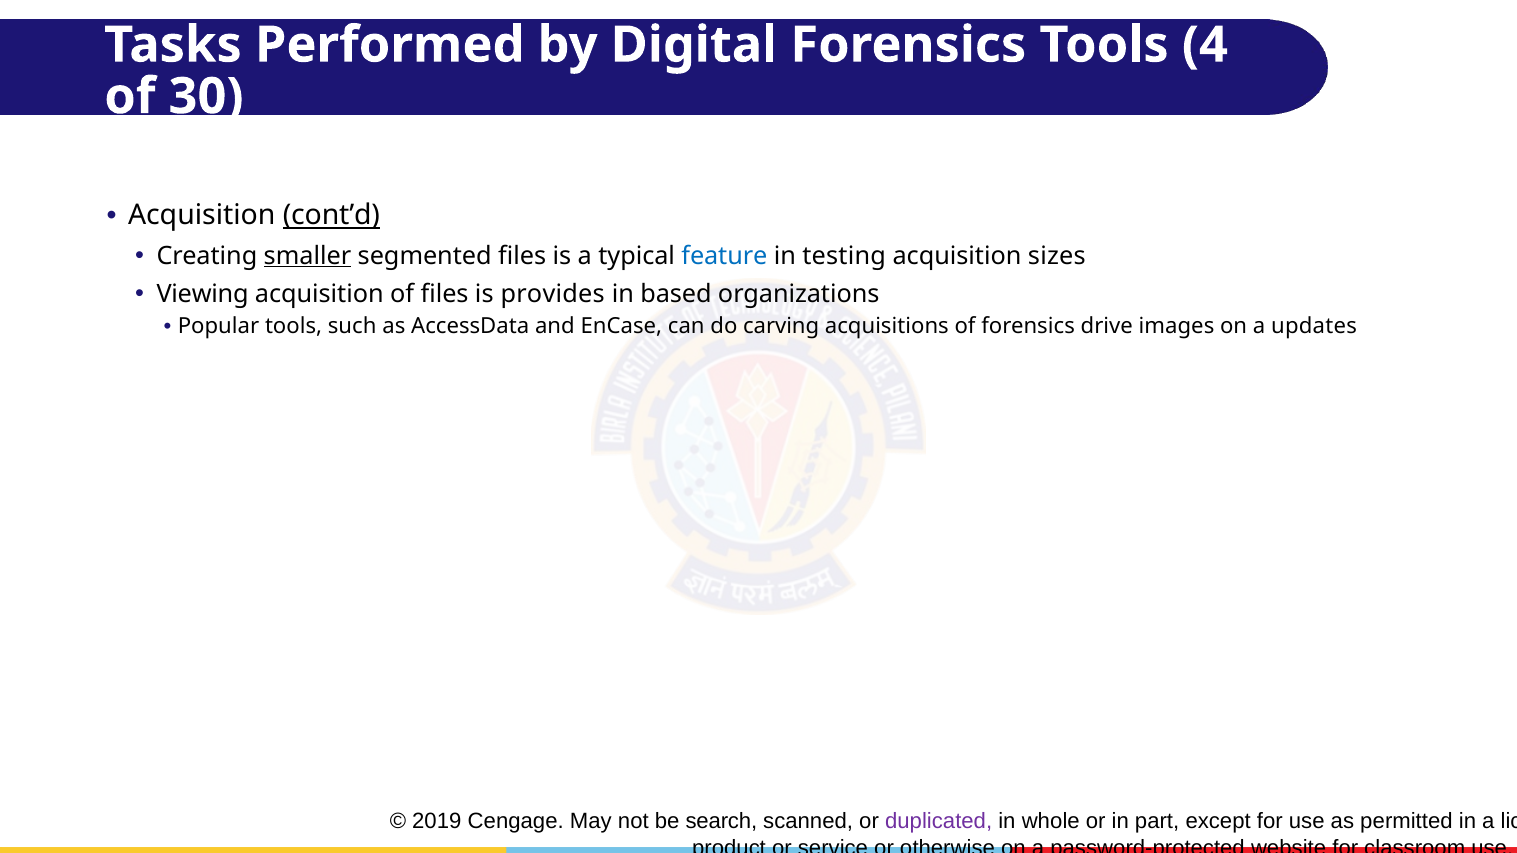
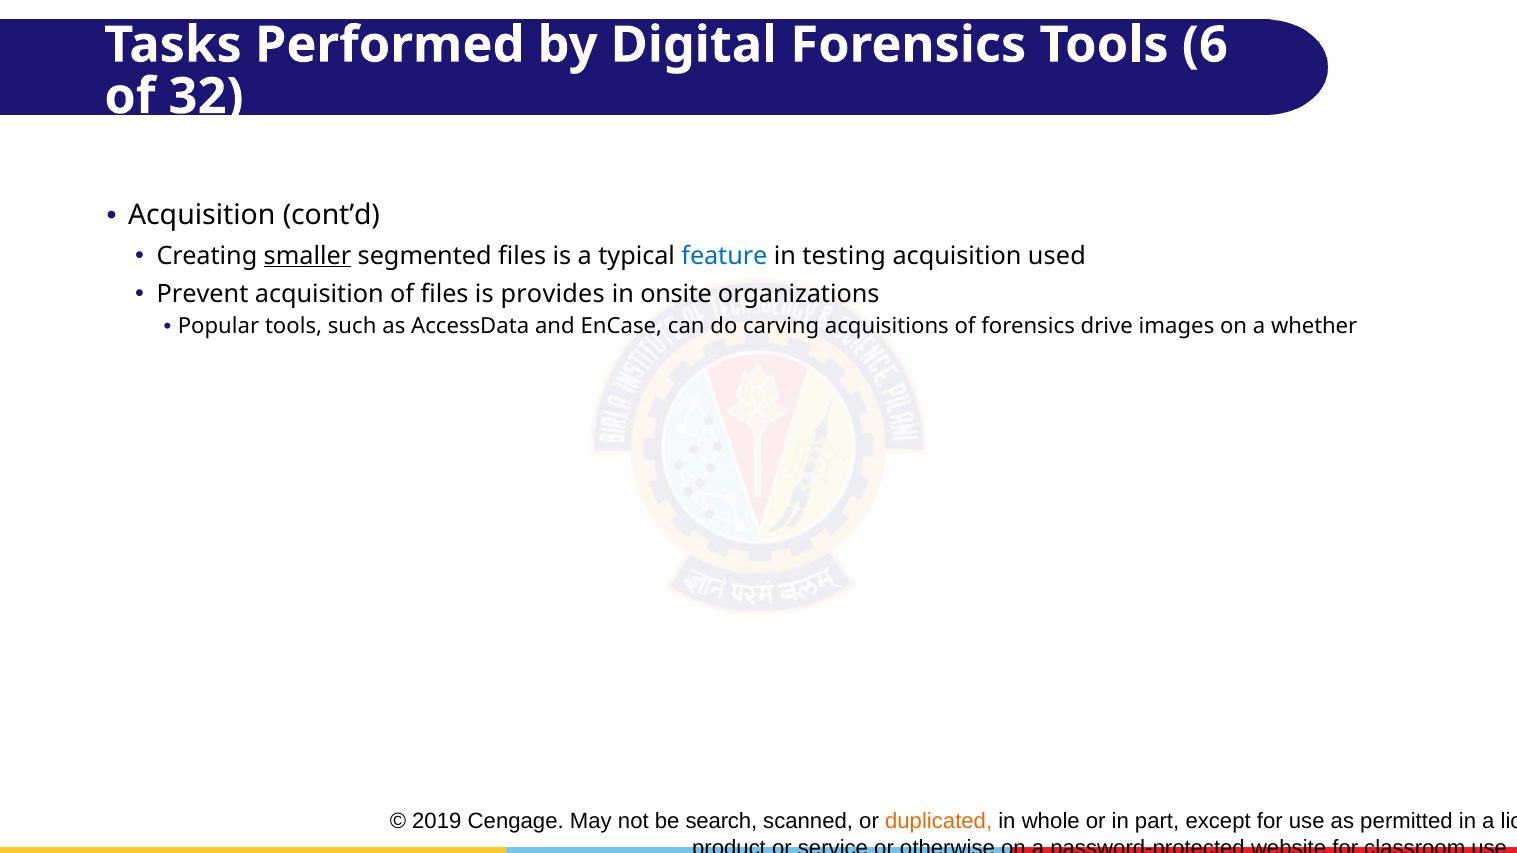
4: 4 -> 6 (1205, 45)
30: 30 -> 32 (206, 97)
cont’d underline: present -> none (331, 216)
sizes: sizes -> used (1057, 256)
Viewing: Viewing -> Prevent (202, 294)
based: based -> onsite (676, 294)
updates: updates -> whether (1314, 327)
duplicated colour: purple -> orange (939, 822)
